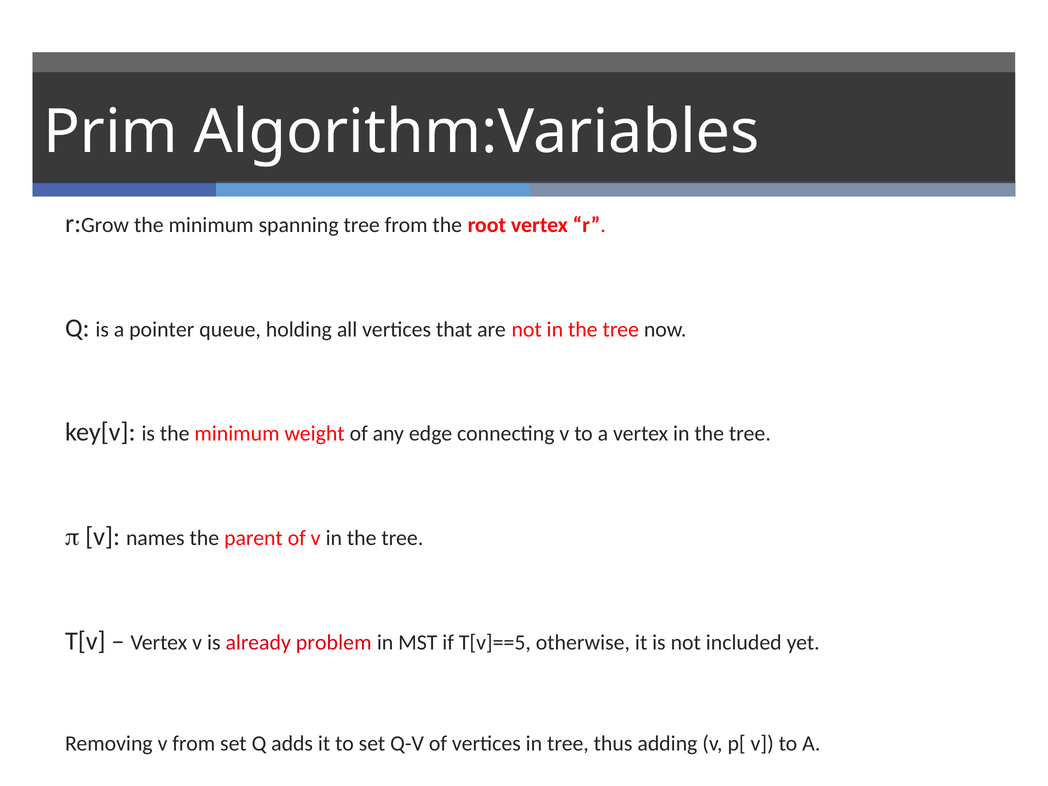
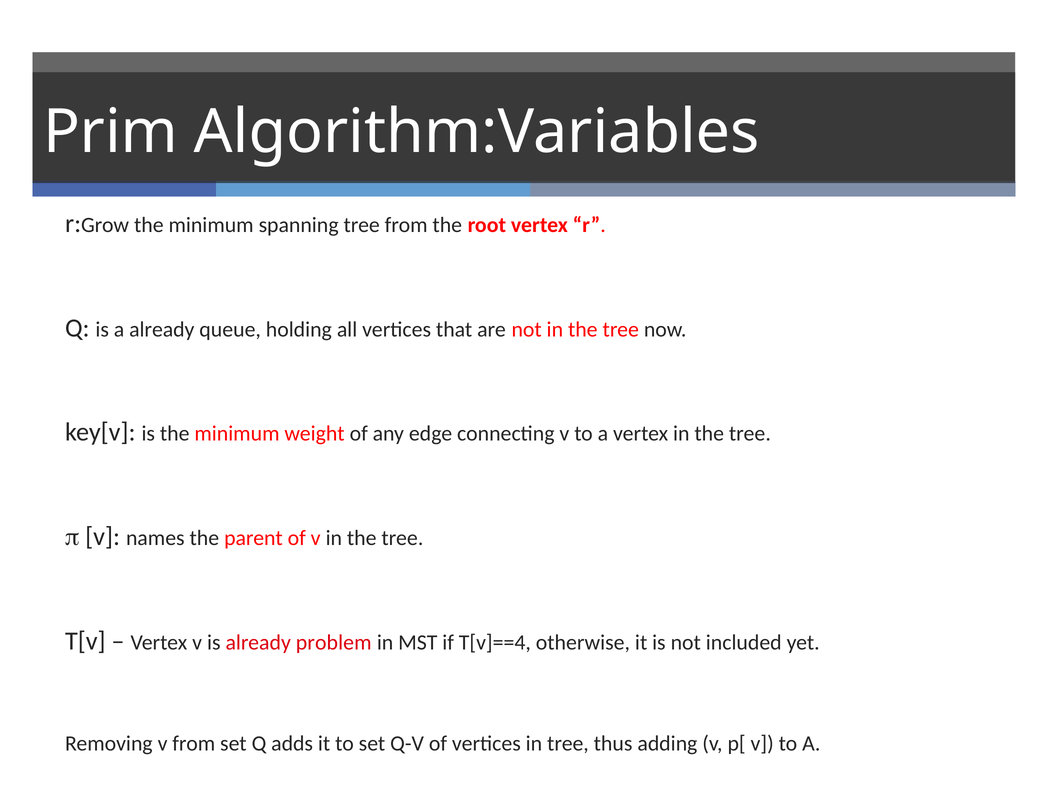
a pointer: pointer -> already (162, 329)
T[v]==5: T[v]==5 -> T[v]==4 (495, 643)
